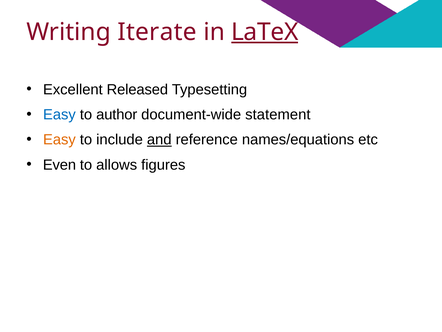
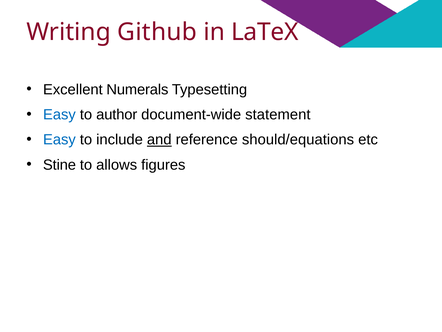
Iterate: Iterate -> Github (157, 32)
LaTeX underline: present -> none (265, 32)
Released: Released -> Numerals (137, 89)
Easy colour: orange -> blue (59, 140)
names/equations: names/equations -> should/equations (298, 140)
Even: Even -> Stine (59, 165)
